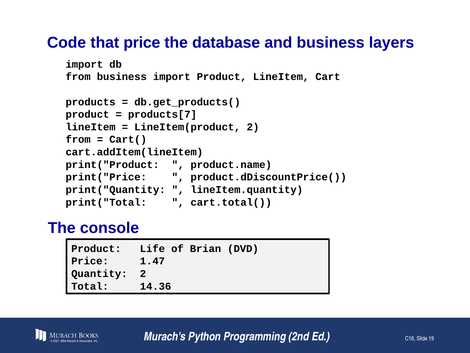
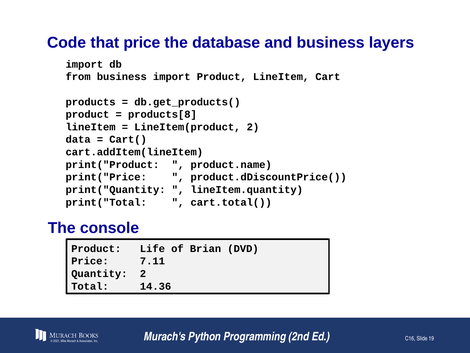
products[7: products[7 -> products[8 (162, 114)
from: from -> data (78, 139)
1.47: 1.47 -> 7.11 (152, 261)
